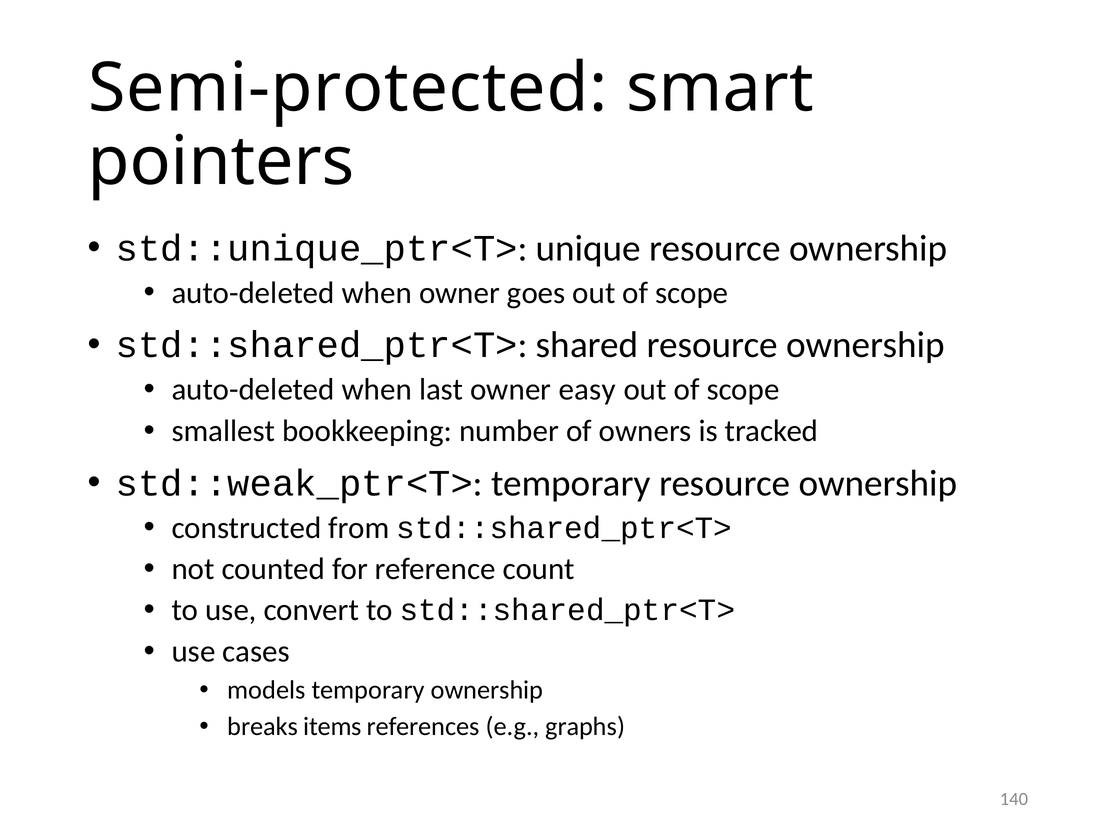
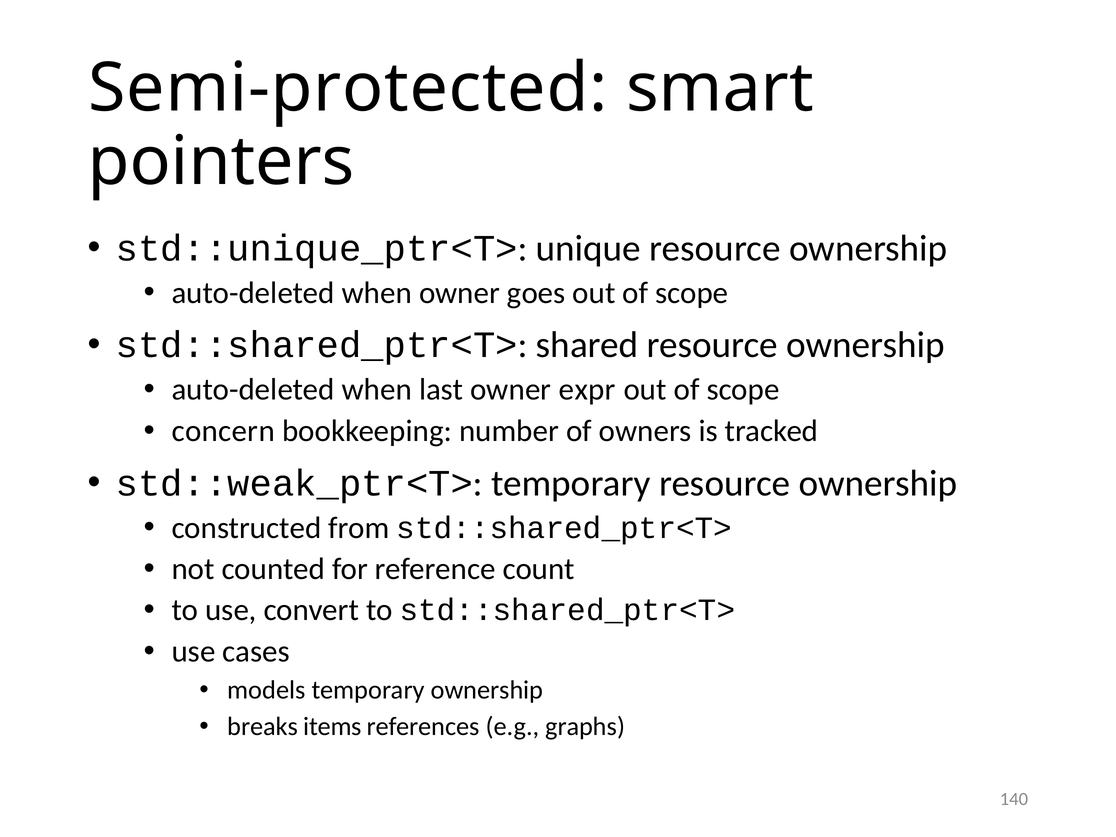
easy: easy -> expr (587, 390)
smallest: smallest -> concern (223, 431)
